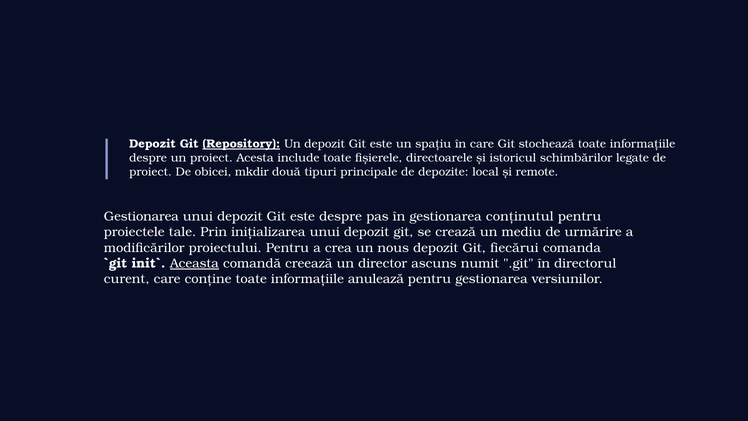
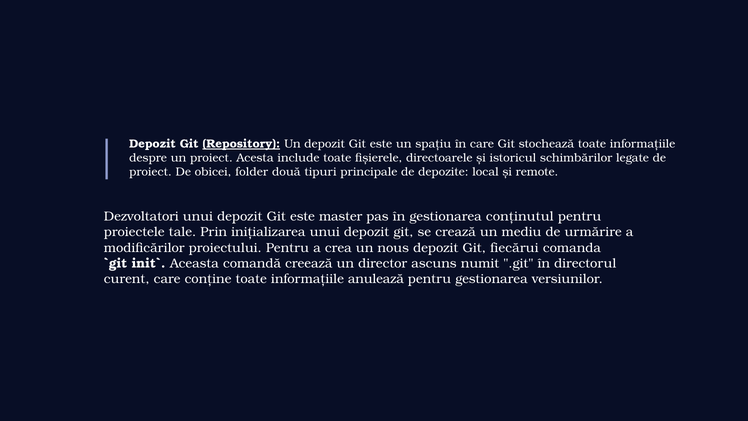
mkdir: mkdir -> folder (252, 172)
Gestionarea: Gestionarea -> Dezvoltatori (141, 216)
este despre: despre -> master (341, 216)
Aceasta underline: present -> none (194, 263)
